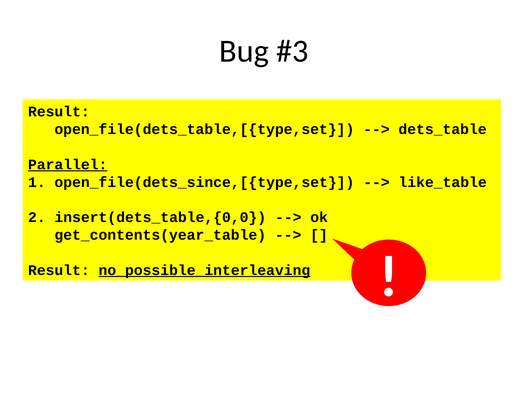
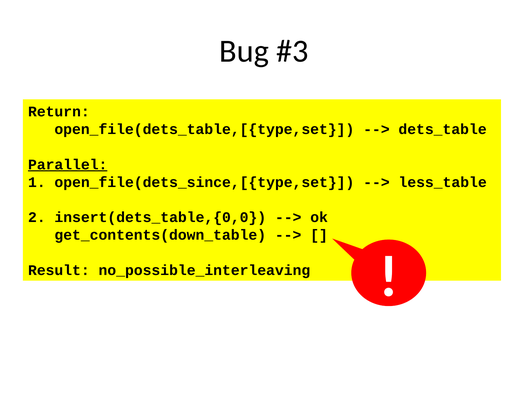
Result: Result -> Return (59, 112)
like_table: like_table -> less_table (443, 182)
get_contents(year_table: get_contents(year_table -> get_contents(down_table (160, 235)
no_possible_interleaving underline: present -> none (204, 270)
